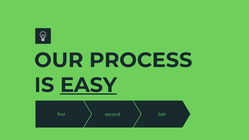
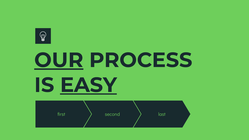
OUR underline: none -> present (59, 60)
